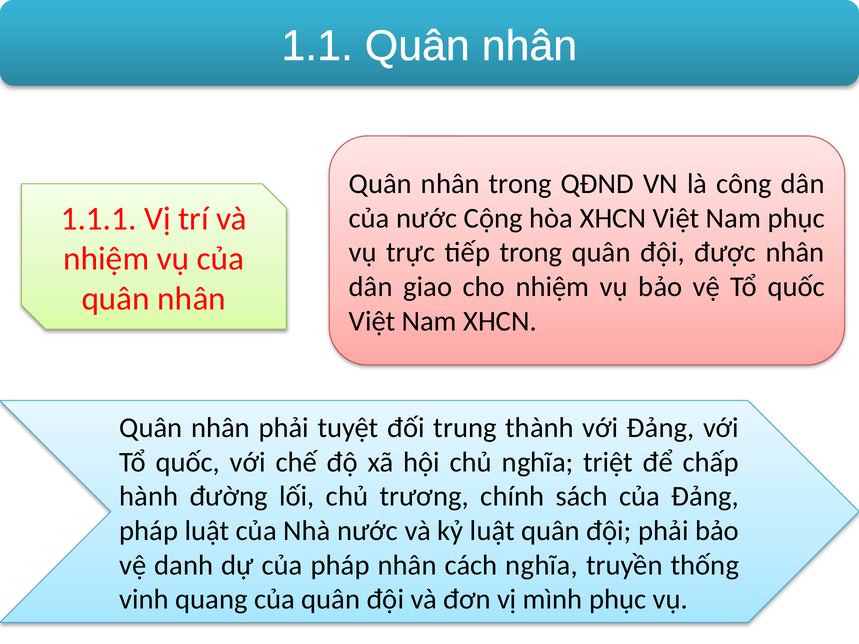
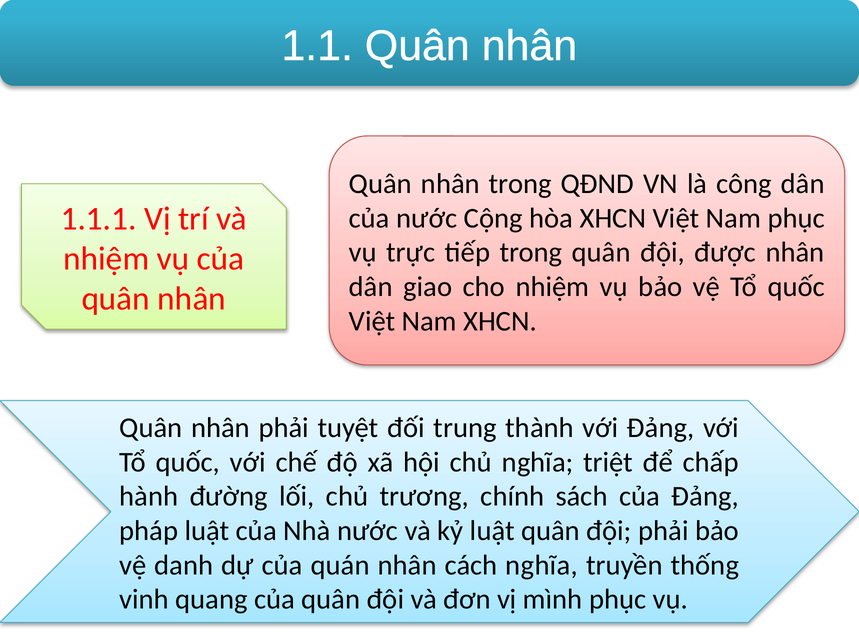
của pháp: pháp -> quán (340, 565)
